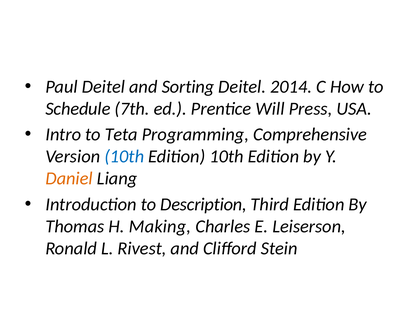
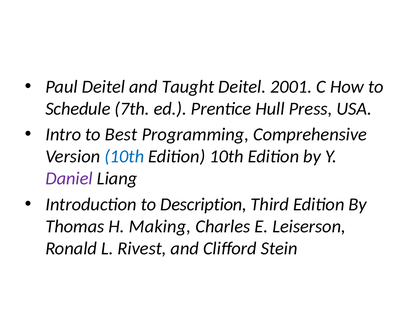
Sorting: Sorting -> Taught (188, 87)
2014: 2014 -> 2001 (291, 87)
Will: Will -> Hull (270, 109)
Teta: Teta -> Best (121, 134)
Daniel colour: orange -> purple (69, 178)
